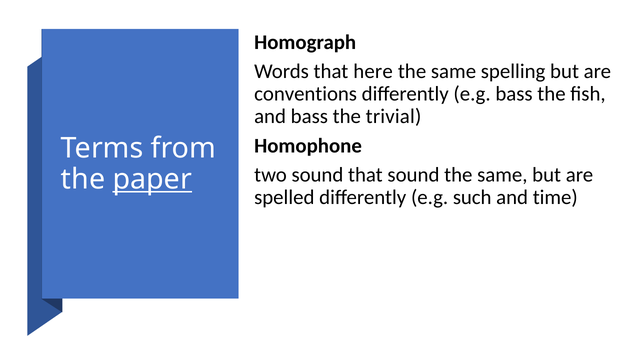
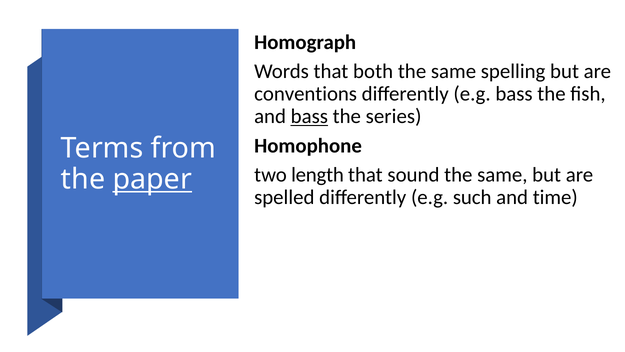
here: here -> both (373, 71)
bass underline: none -> present (309, 116)
trivial: trivial -> series (394, 116)
two sound: sound -> length (318, 174)
